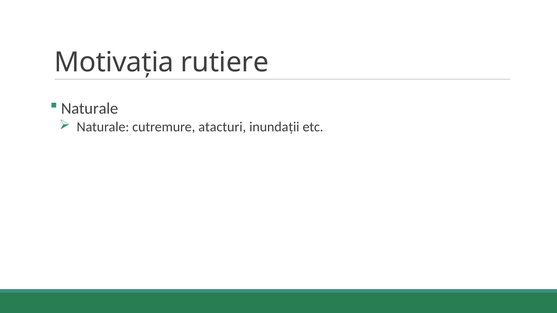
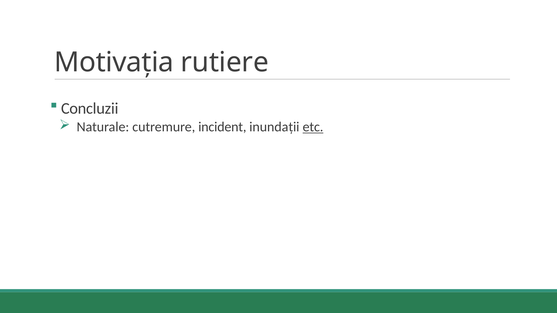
Naturale: Naturale -> Concluzii (90, 108)
atacturi: atacturi -> incident (222, 127)
etc underline: none -> present (313, 127)
